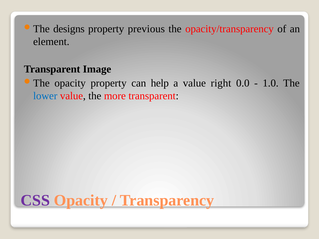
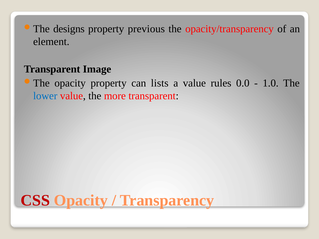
help: help -> lists (160, 83)
right: right -> rules (221, 83)
CSS colour: purple -> red (35, 201)
